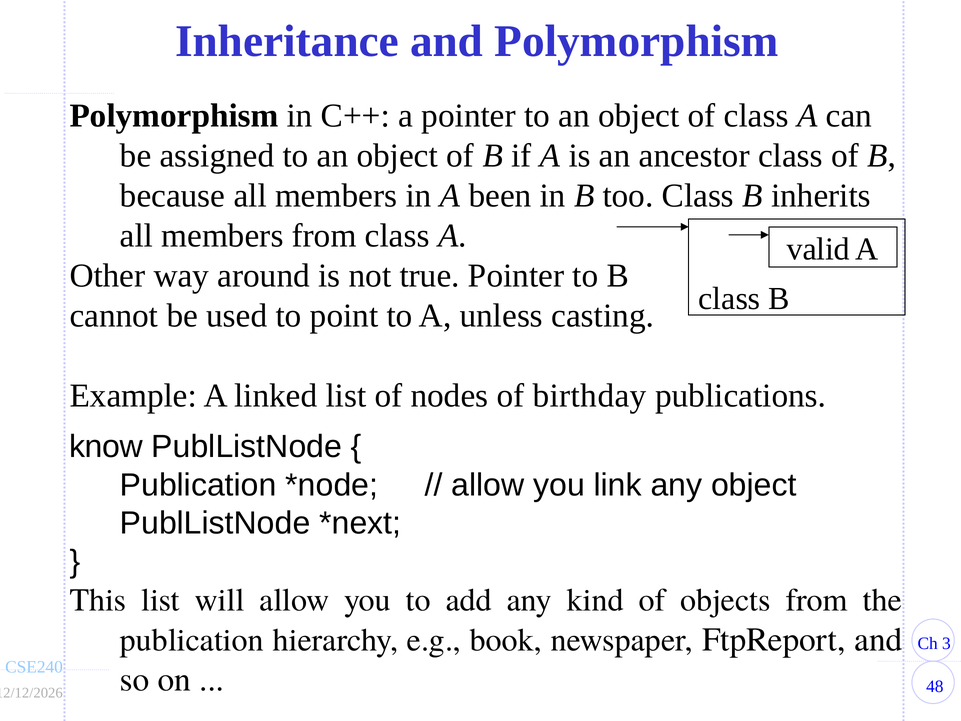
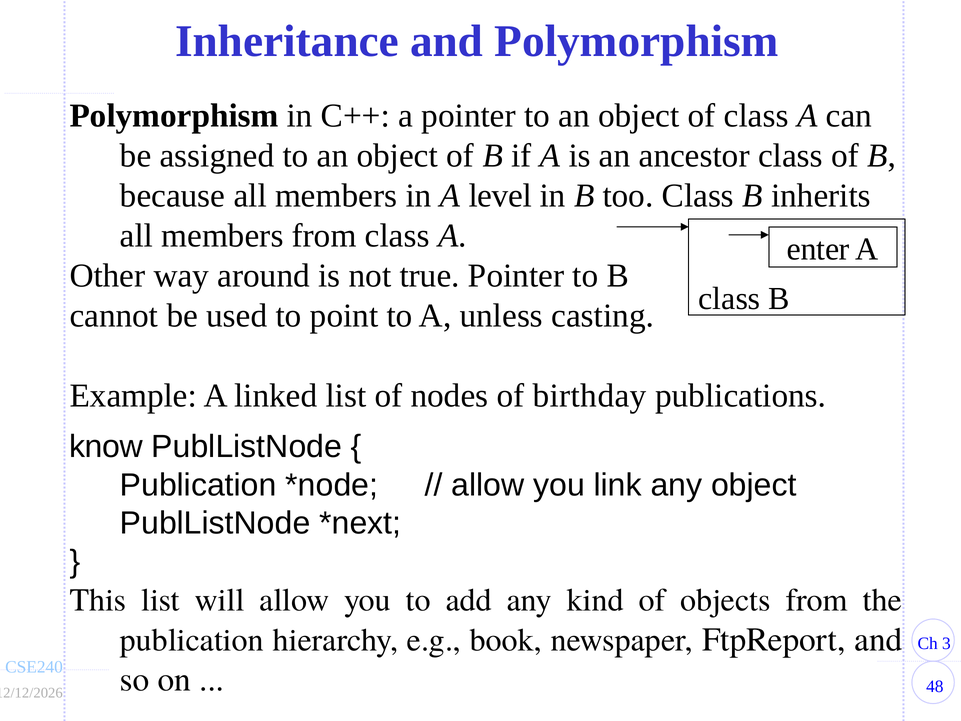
been: been -> level (500, 196)
valid: valid -> enter (818, 249)
